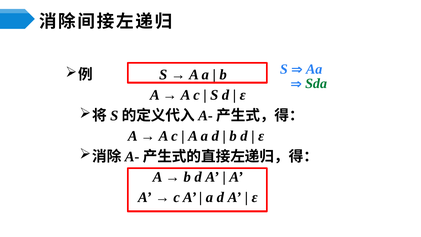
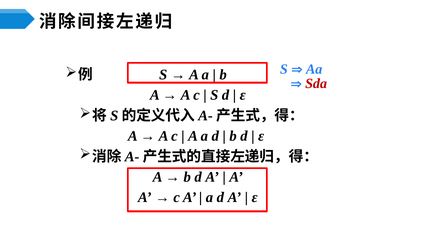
Sda colour: green -> red (316, 84)
